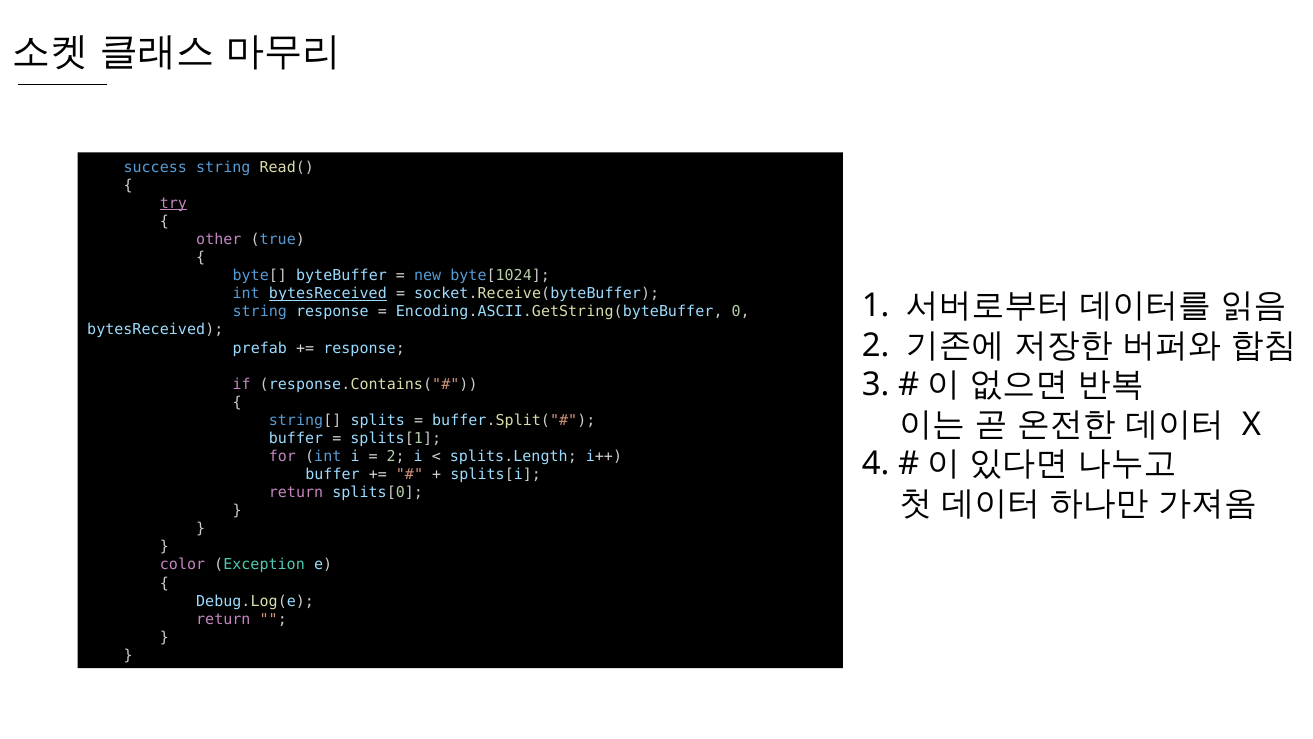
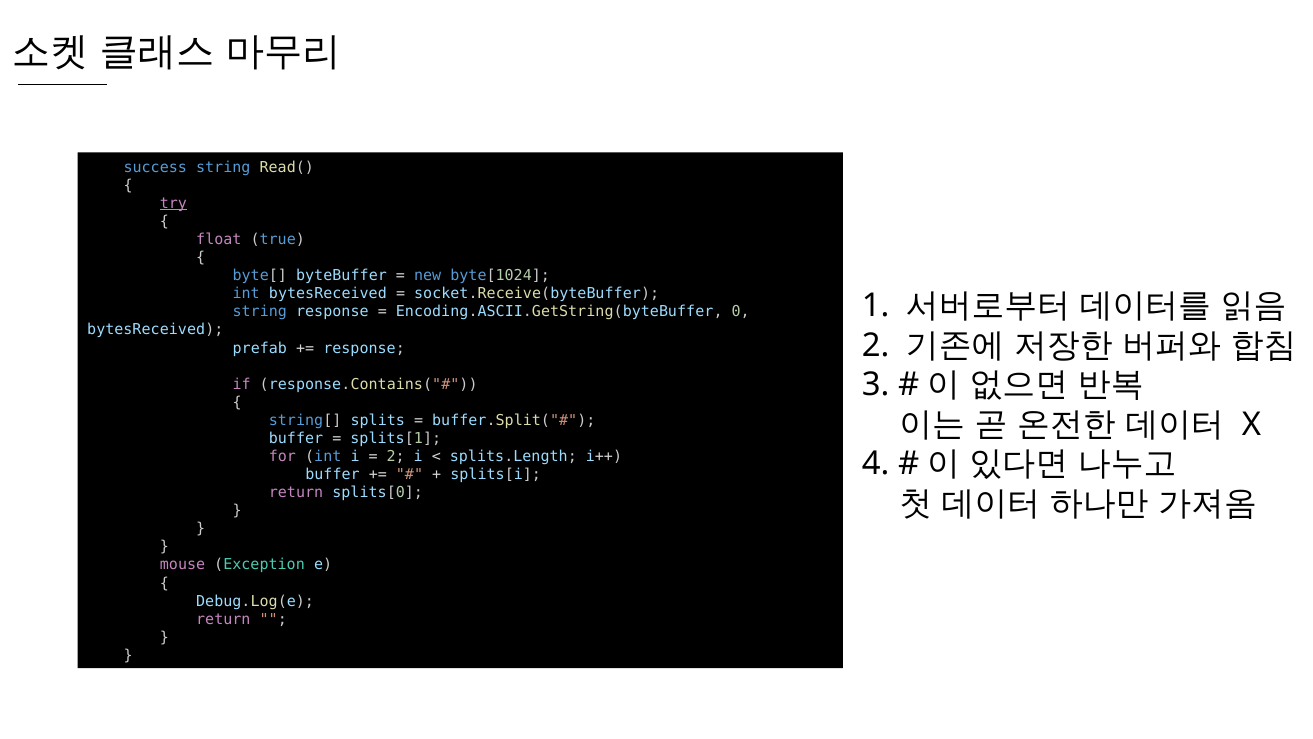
other: other -> float (219, 239)
bytesReceived underline: present -> none (328, 294)
color: color -> mouse (183, 565)
